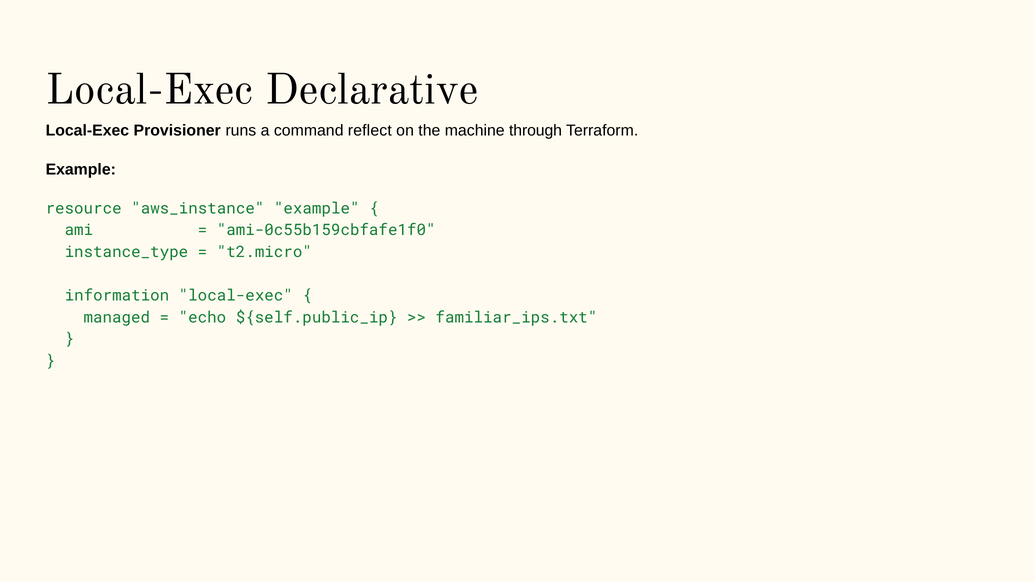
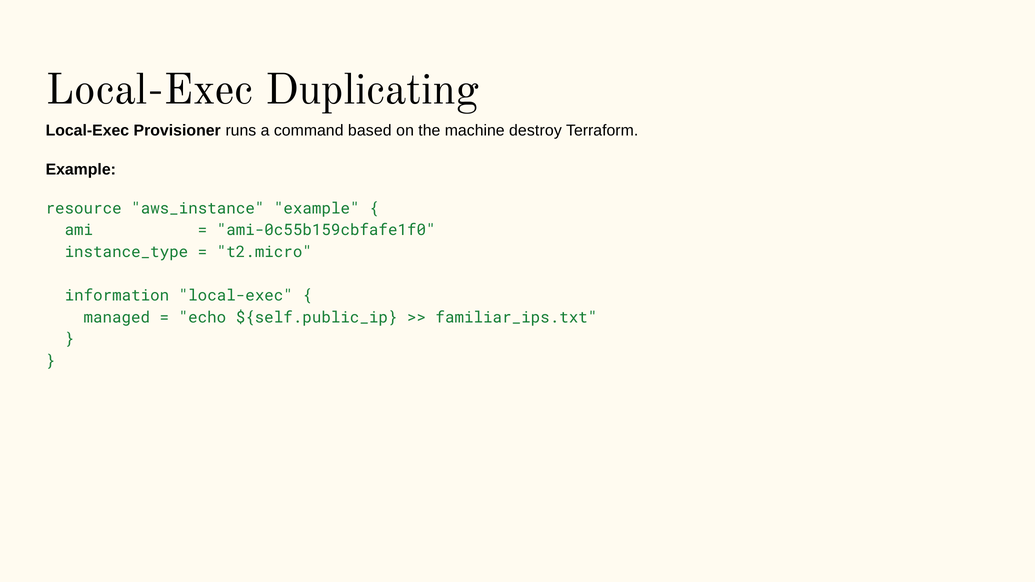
Declarative: Declarative -> Duplicating (372, 90)
reflect: reflect -> based (370, 130)
through: through -> destroy (535, 130)
